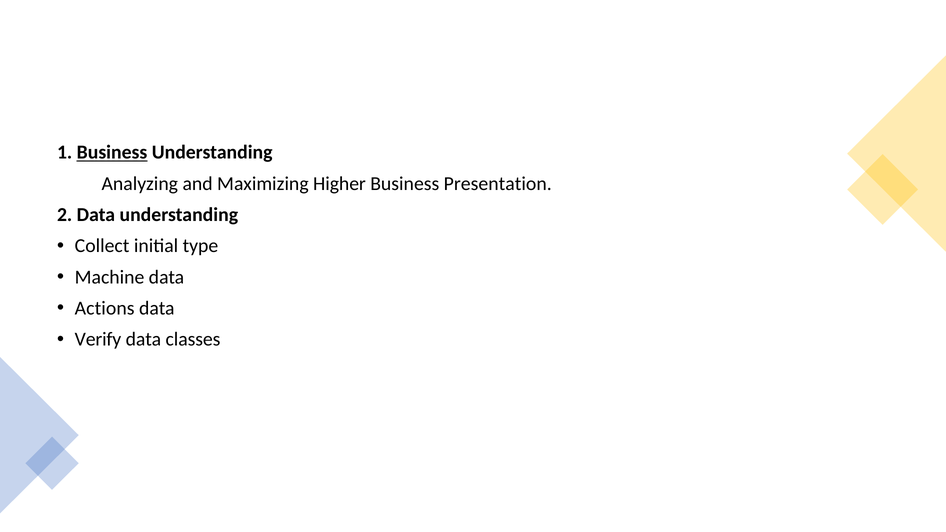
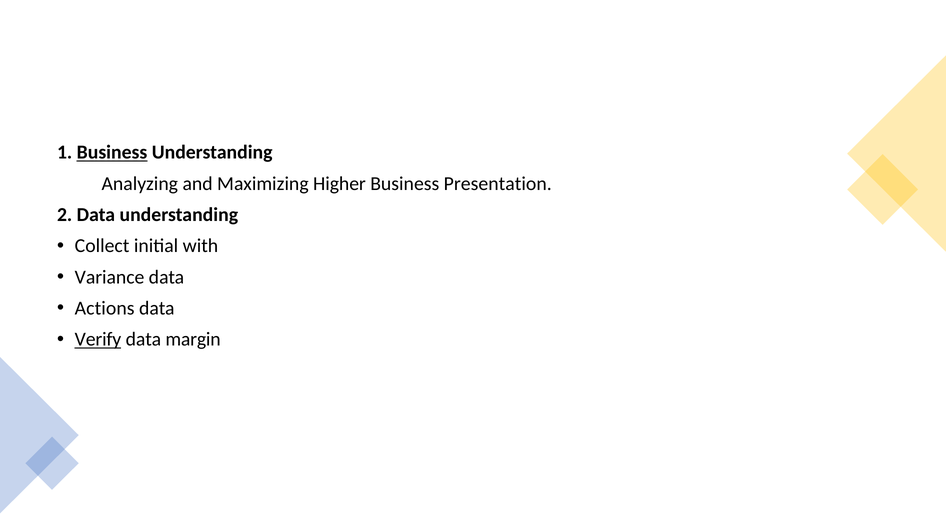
type: type -> with (200, 246)
Machine: Machine -> Variance (110, 277)
Verify underline: none -> present (98, 339)
classes: classes -> margin (193, 339)
